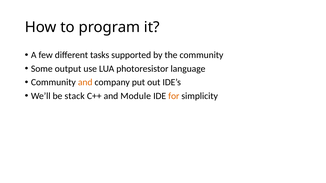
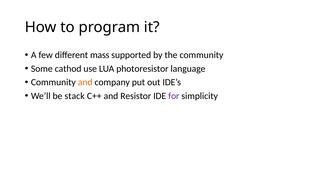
tasks: tasks -> mass (100, 55)
output: output -> cathod (68, 69)
Module: Module -> Resistor (136, 96)
for colour: orange -> purple (174, 96)
